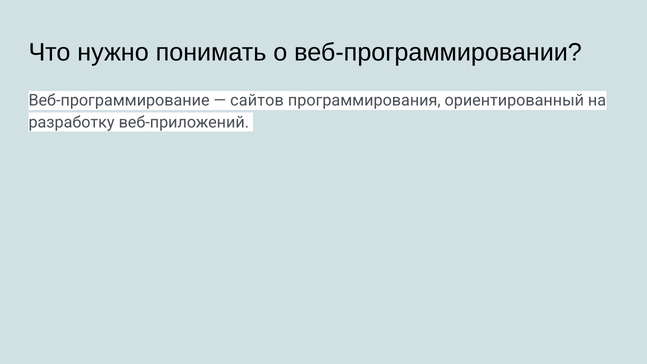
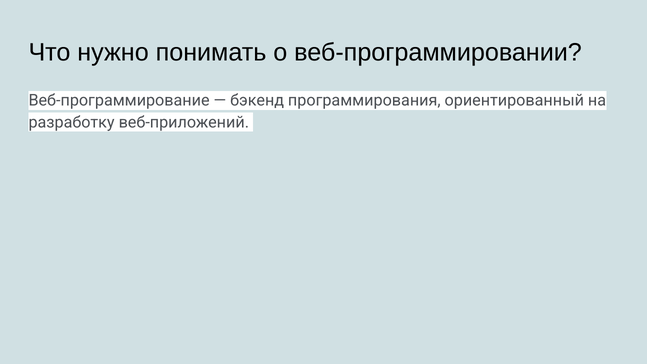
сайтов: сайтов -> бэкенд (257, 100)
